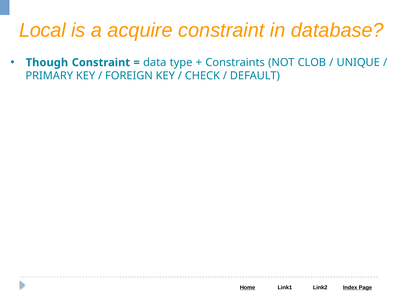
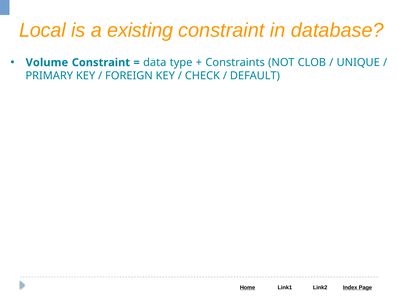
acquire: acquire -> existing (140, 30)
Though: Though -> Volume (47, 62)
